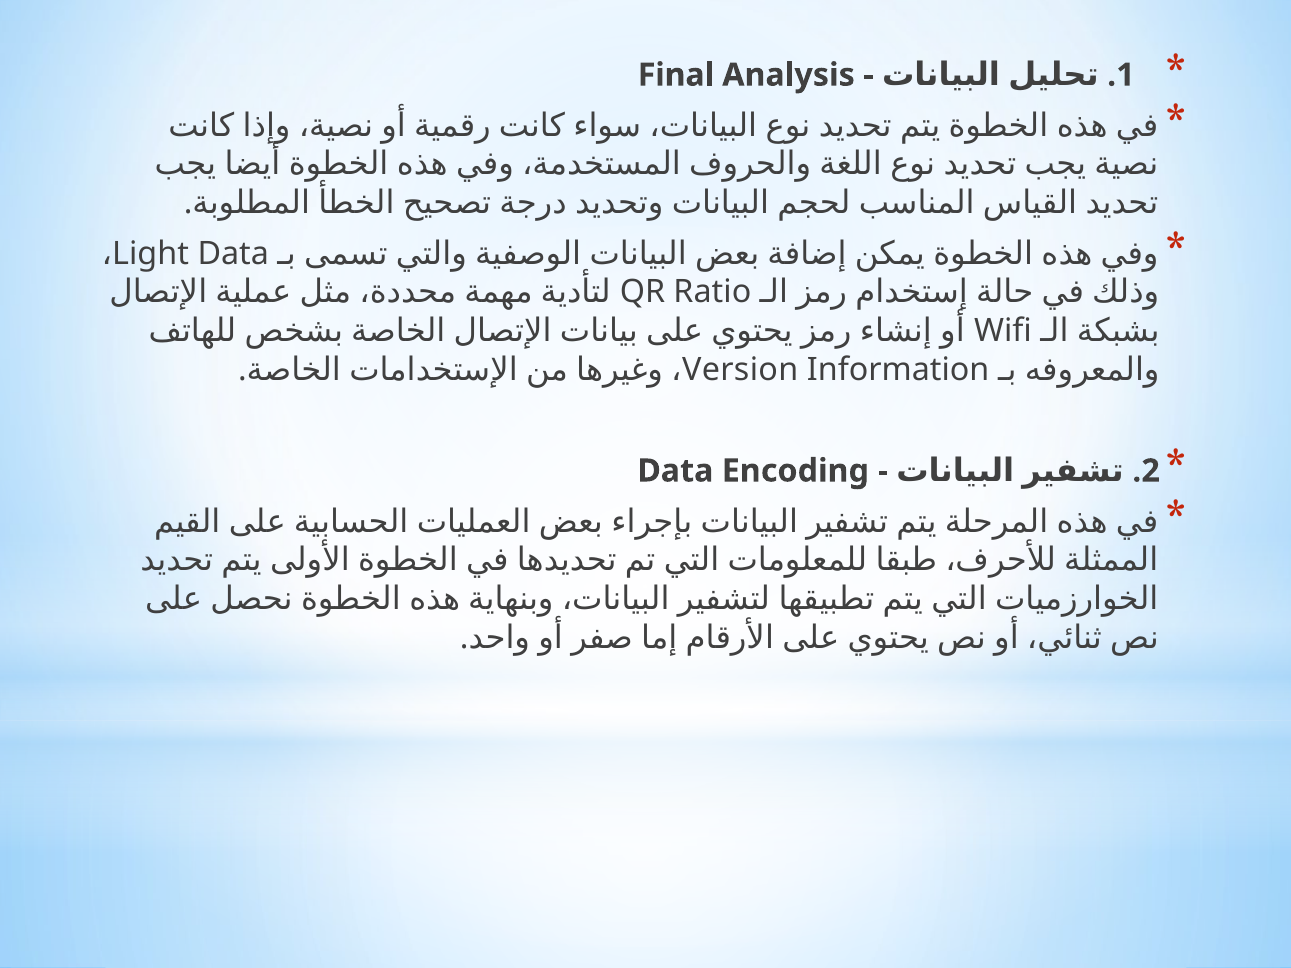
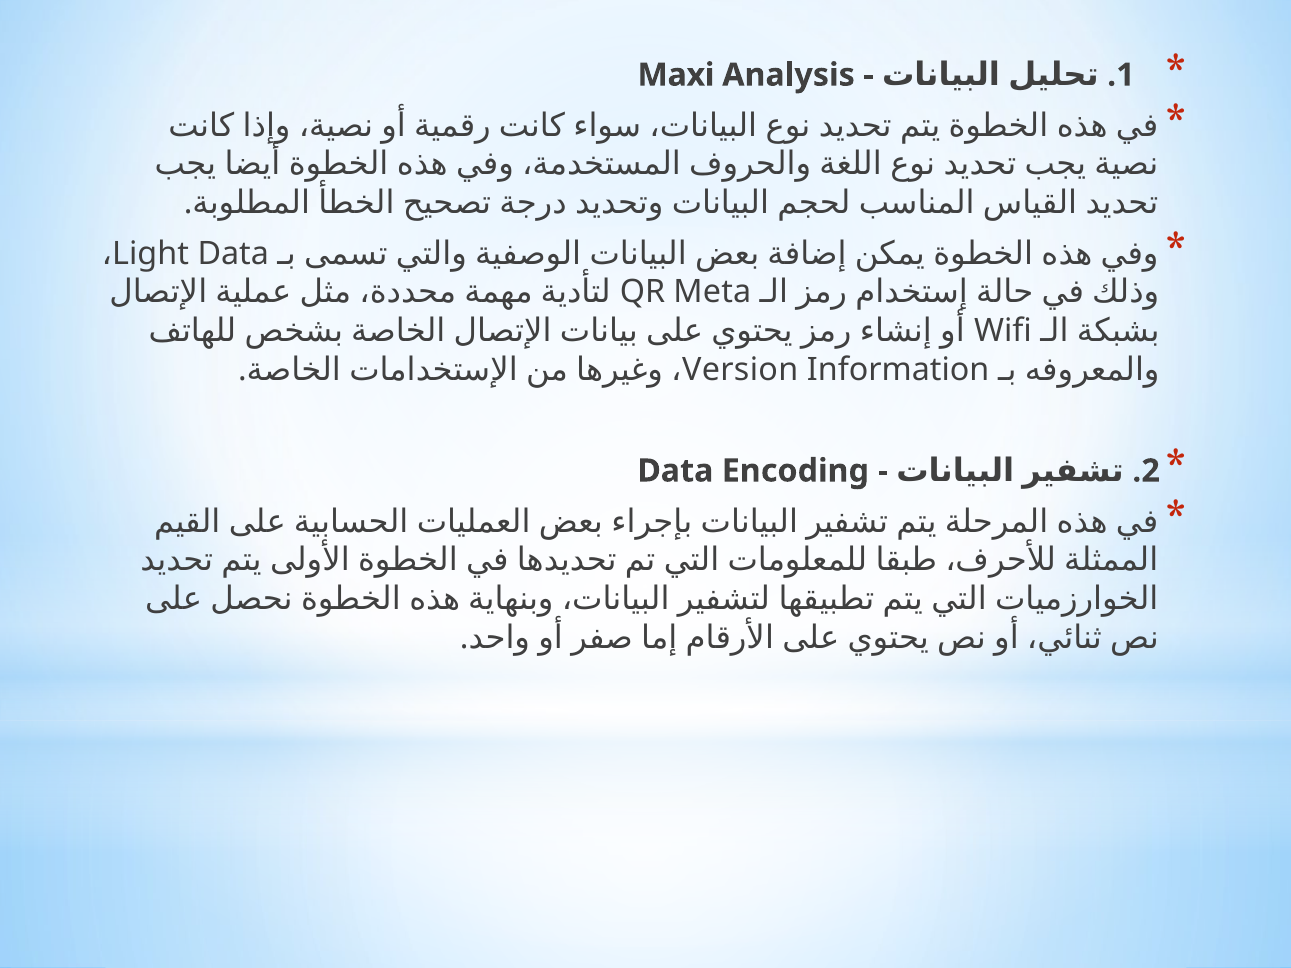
Final: Final -> Maxi (676, 75)
Ratio: Ratio -> Meta (712, 292)
